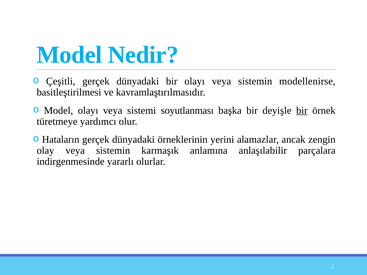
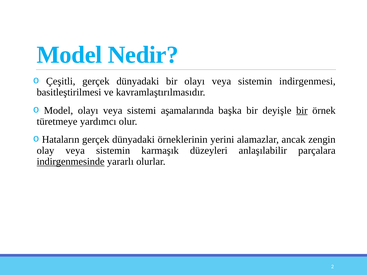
modellenirse: modellenirse -> indirgenmesi (307, 81)
soyutlanması: soyutlanması -> aşamalarında (187, 111)
anlamına: anlamına -> düzeyleri (209, 151)
indirgenmesinde underline: none -> present (71, 162)
